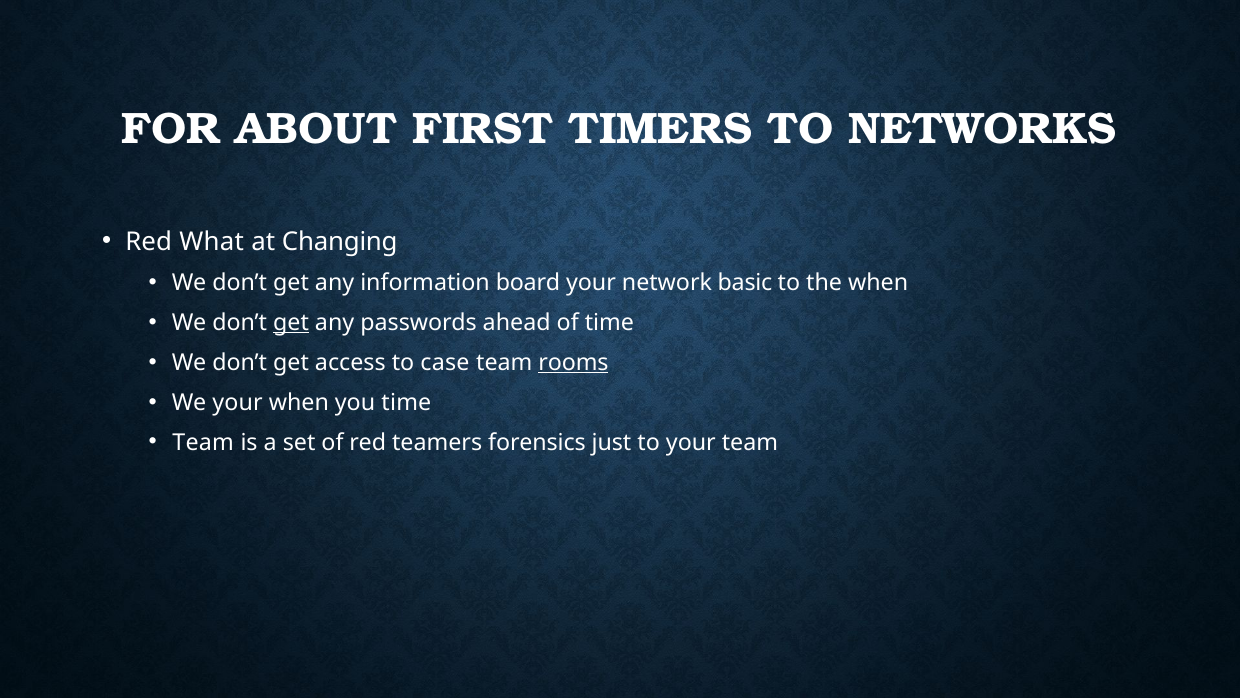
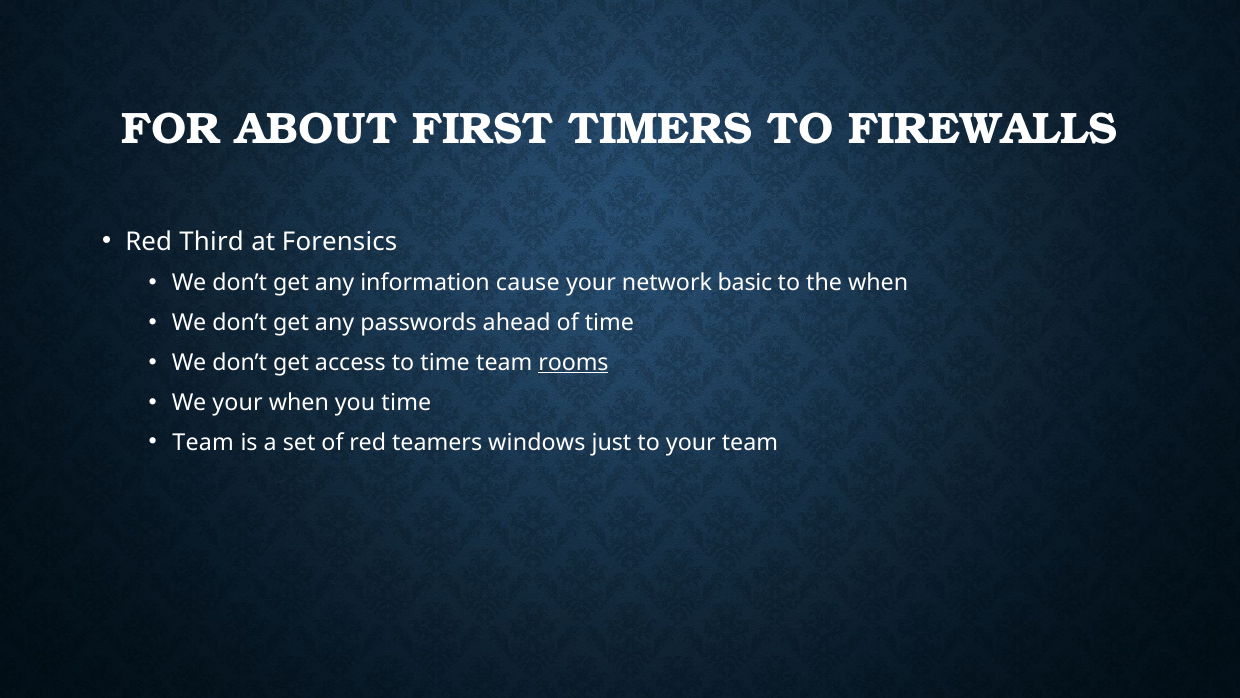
NETWORKS: NETWORKS -> FIREWALLS (983, 129)
What: What -> Third (212, 241)
Changing: Changing -> Forensics (340, 241)
board: board -> cause (528, 283)
get underline: present -> none (291, 323)
to case: case -> time (445, 362)
forensics: forensics -> windows (537, 442)
